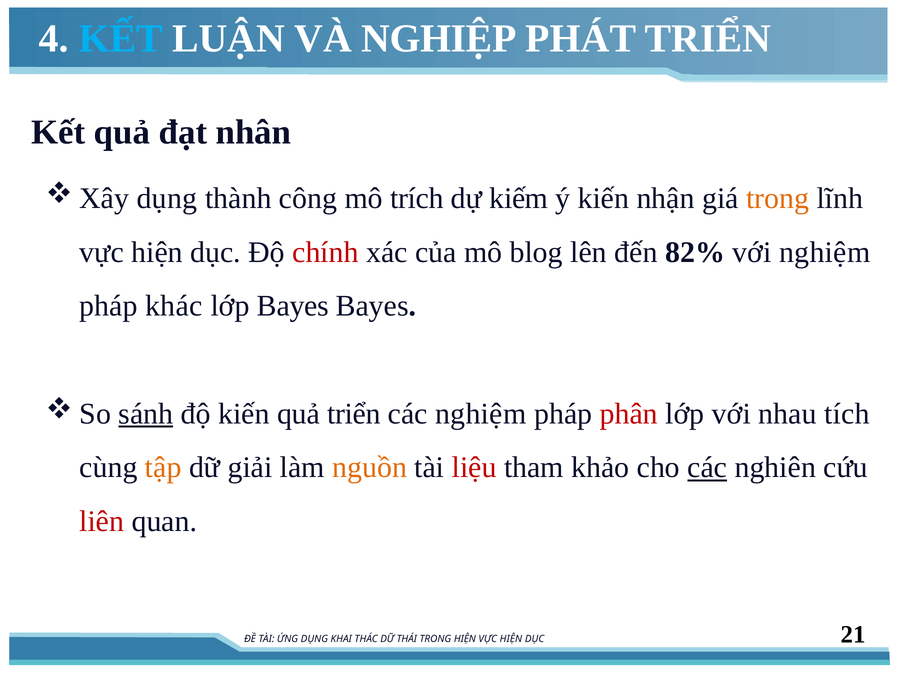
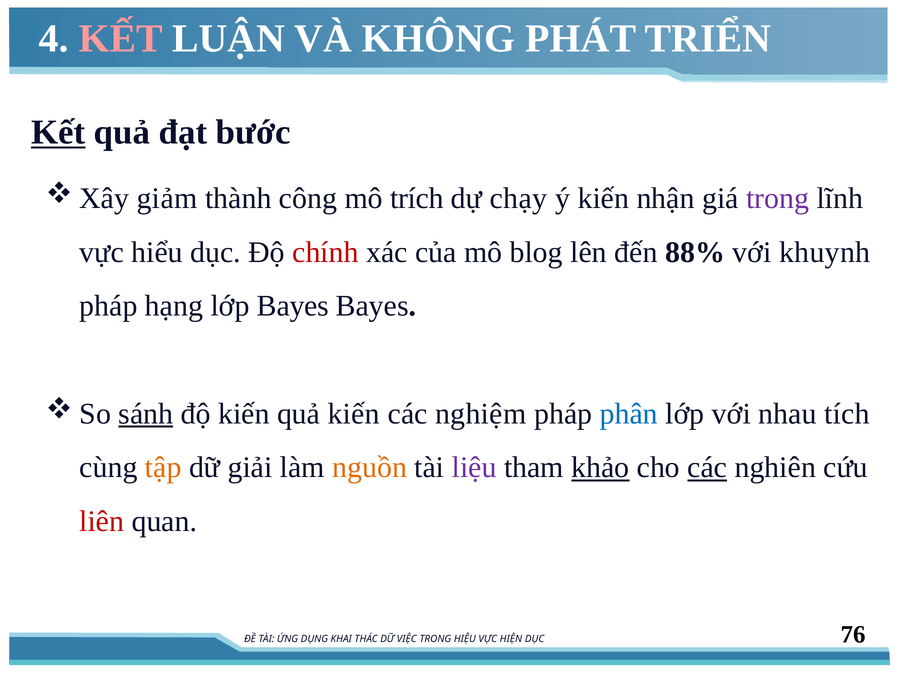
KẾT colour: light blue -> pink (121, 39)
NGHIỆP: NGHIỆP -> KHÔNG (439, 39)
Kết underline: none -> present (58, 132)
nhân: nhân -> bước (253, 132)
dụng: dụng -> giảm (167, 198)
kiếm: kiếm -> chạy (518, 198)
trong colour: orange -> purple (778, 198)
hiện: hiện -> hiểu (157, 252)
82%: 82% -> 88% (695, 252)
với nghiệm: nghiệm -> khuynh (825, 252)
khác: khác -> hạng (174, 306)
quả triển: triển -> kiến (354, 414)
phân colour: red -> blue (629, 414)
liệu colour: red -> purple (474, 467)
khảo underline: none -> present (600, 467)
THÁI: THÁI -> VIỆC (407, 639)
TRONG HIỆN: HIỆN -> HIỆU (465, 639)
21: 21 -> 76 (853, 634)
